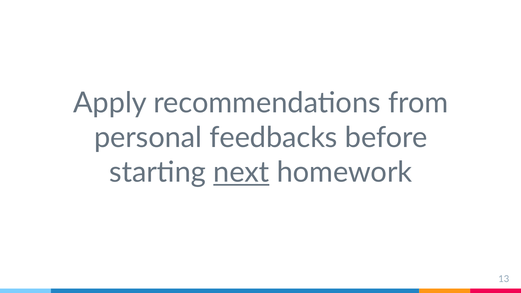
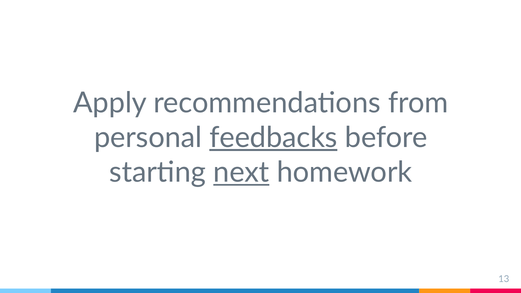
feedbacks underline: none -> present (273, 138)
